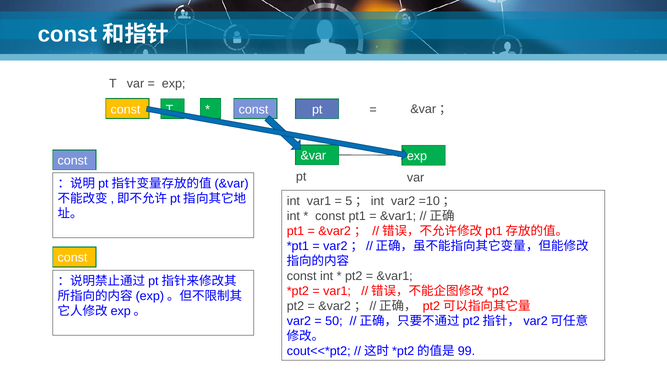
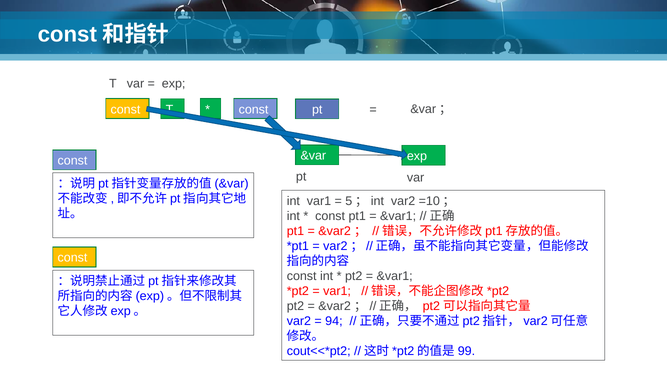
50: 50 -> 94 (334, 321)
